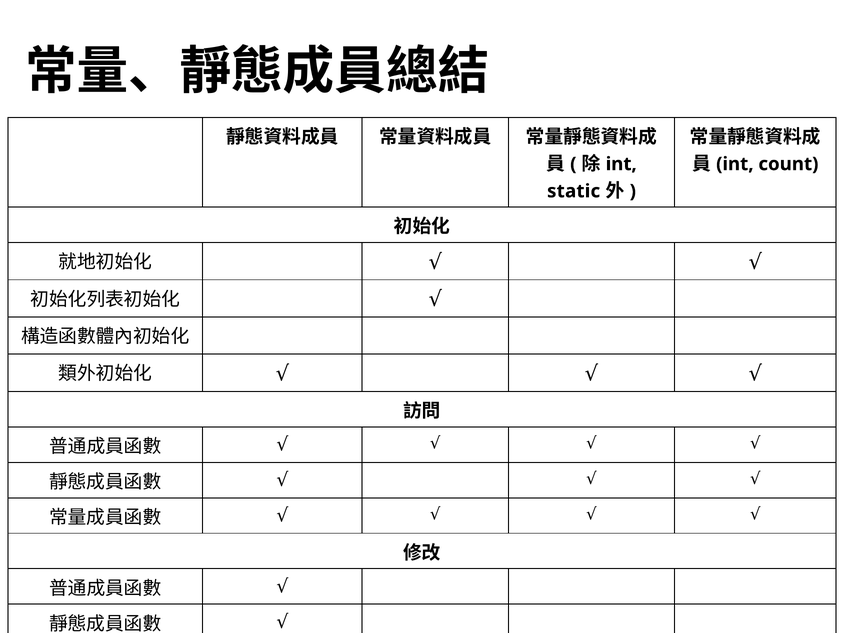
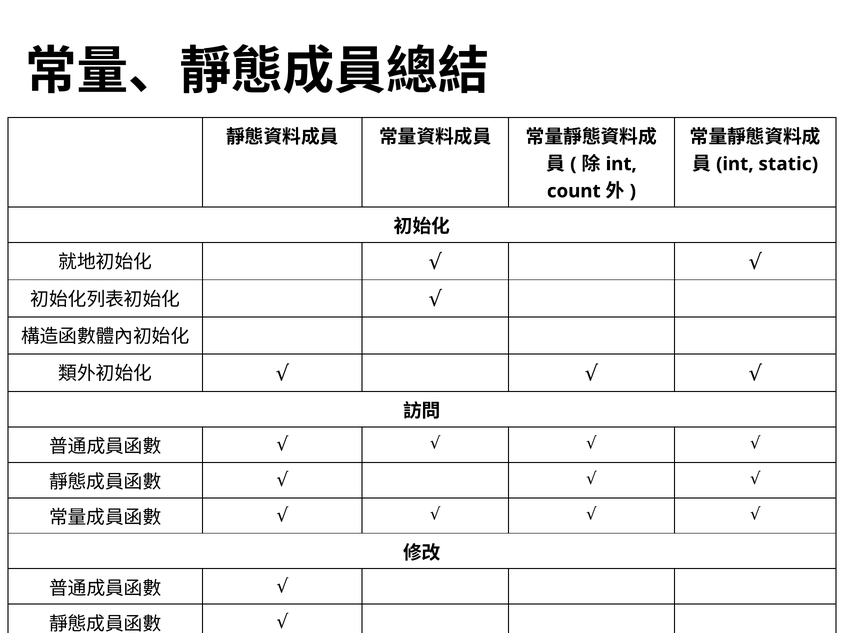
count: count -> static (788, 164)
static: static -> count (574, 191)
